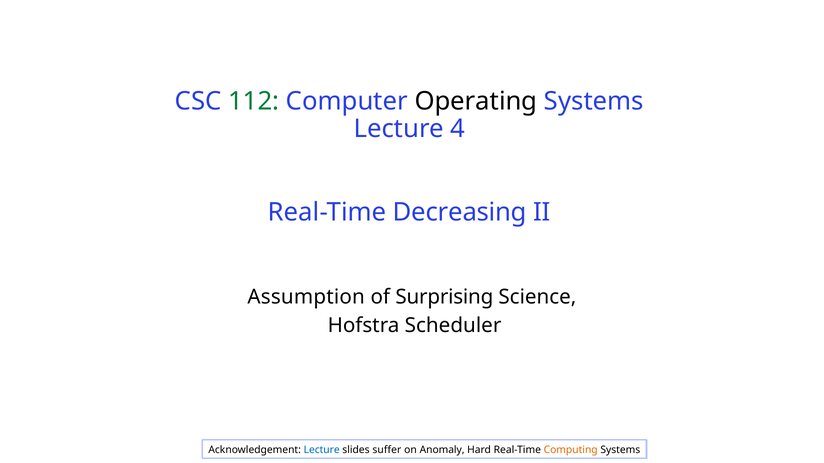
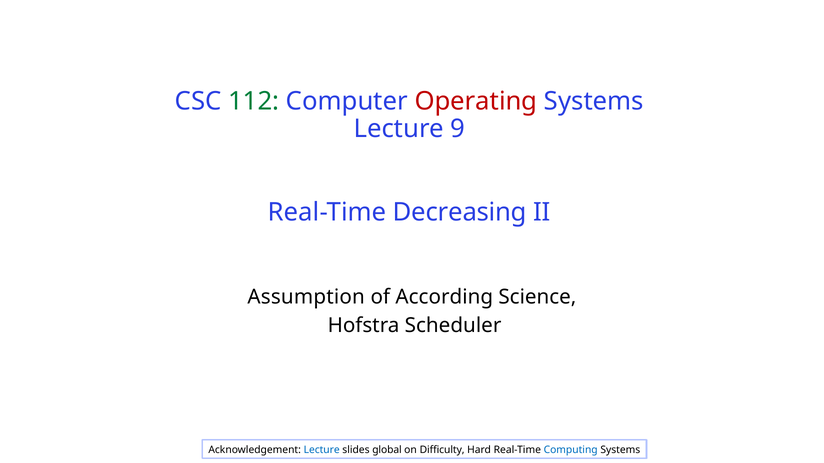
Operating colour: black -> red (476, 101)
4: 4 -> 9 (458, 129)
Surprising: Surprising -> According (444, 297)
suffer: suffer -> global (387, 450)
Anomaly: Anomaly -> Difficulty (442, 450)
Computing colour: orange -> blue (571, 450)
